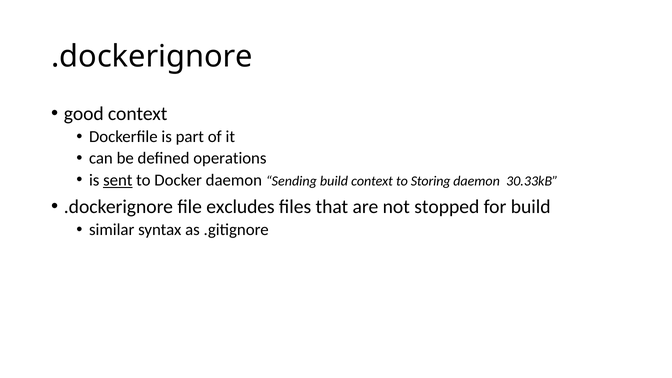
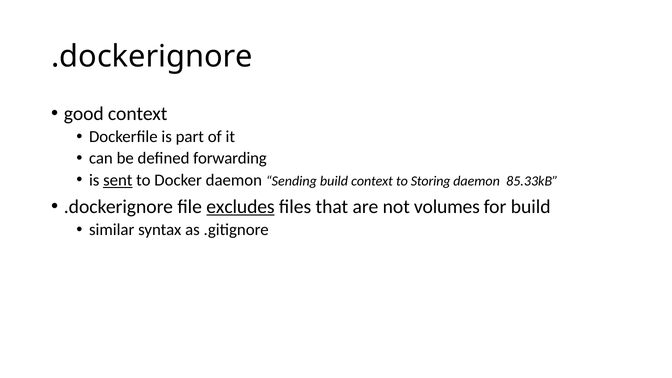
operations: operations -> forwarding (230, 158)
30.33kB: 30.33kB -> 85.33kB (532, 181)
excludes underline: none -> present (240, 207)
stopped: stopped -> volumes (447, 207)
